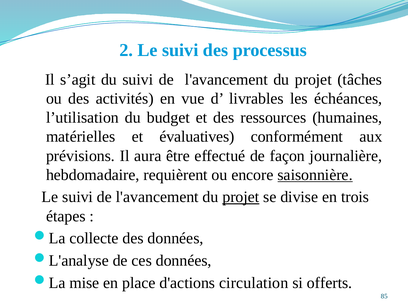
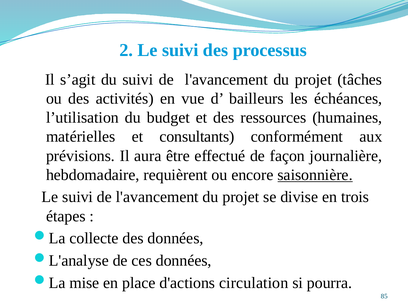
livrables: livrables -> bailleurs (257, 99)
évaluatives: évaluatives -> consultants (197, 137)
projet underline: present -> none (241, 197)
offerts: offerts -> pourra (330, 283)
